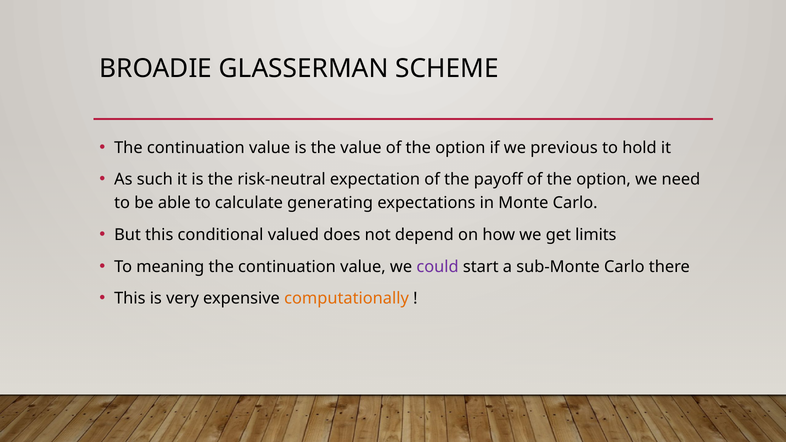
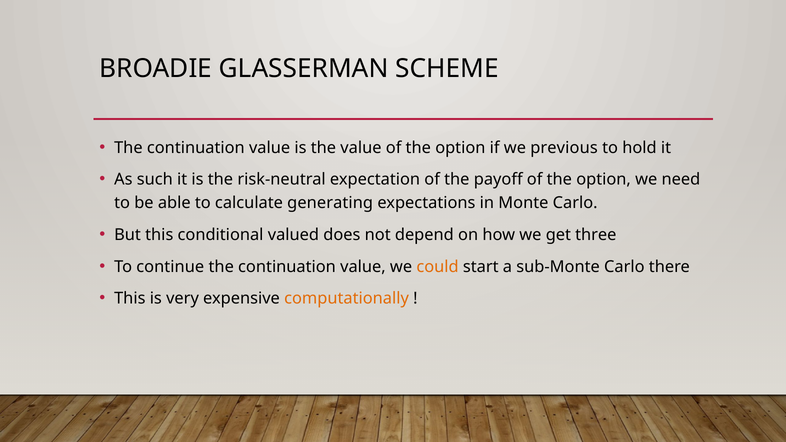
limits: limits -> three (596, 235)
meaning: meaning -> continue (170, 267)
could colour: purple -> orange (438, 267)
